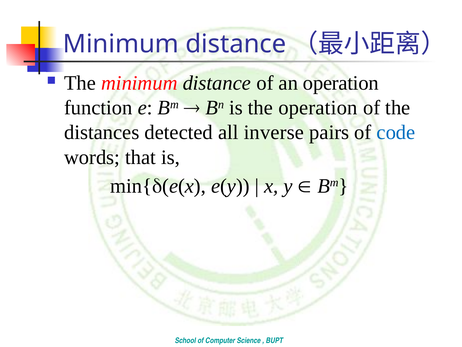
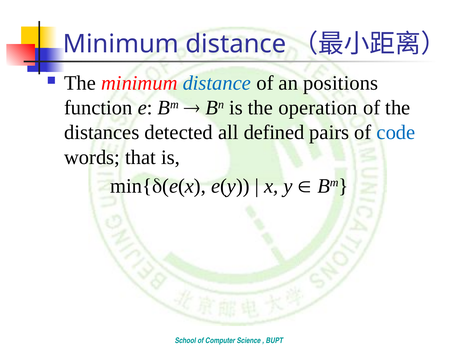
distance colour: black -> blue (217, 83)
an operation: operation -> positions (341, 83)
inverse: inverse -> defined (274, 132)
